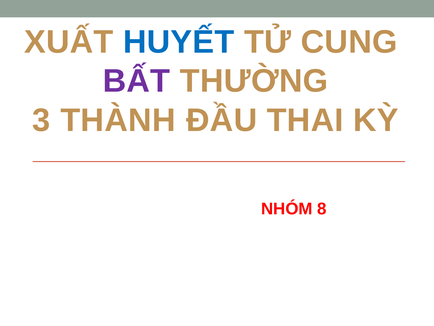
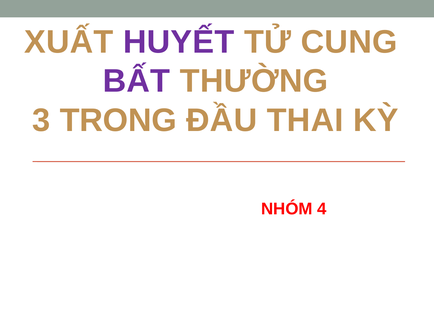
HUYẾT colour: blue -> purple (179, 42)
THÀNH: THÀNH -> TRONG (118, 120)
8: 8 -> 4 (322, 209)
